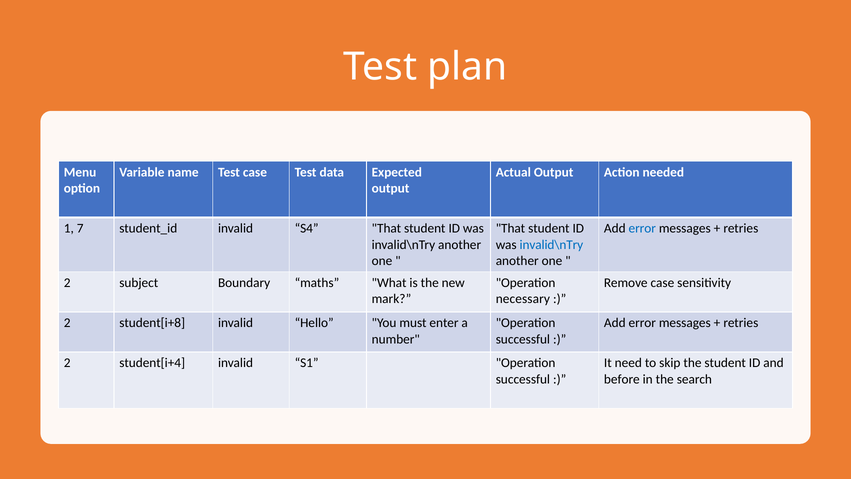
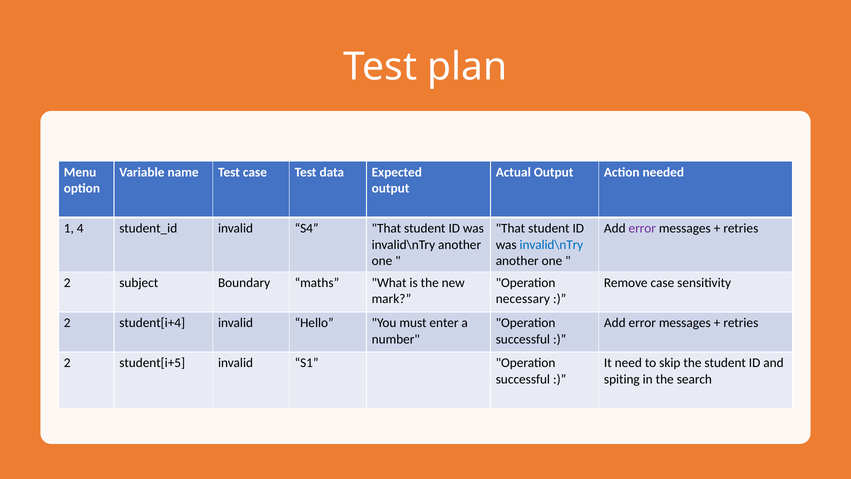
7: 7 -> 4 (80, 228)
error colour: blue -> purple (642, 228)
student[i+8: student[i+8 -> student[i+4 (152, 323)
student[i+4: student[i+4 -> student[i+5 (152, 363)
before: before -> spiting (622, 379)
